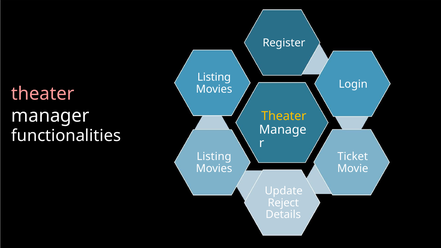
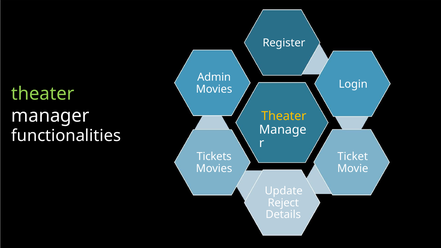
Listing: Listing -> Admin (214, 77)
theater colour: pink -> light green (43, 94)
Listing: Listing -> Tickets (214, 157)
